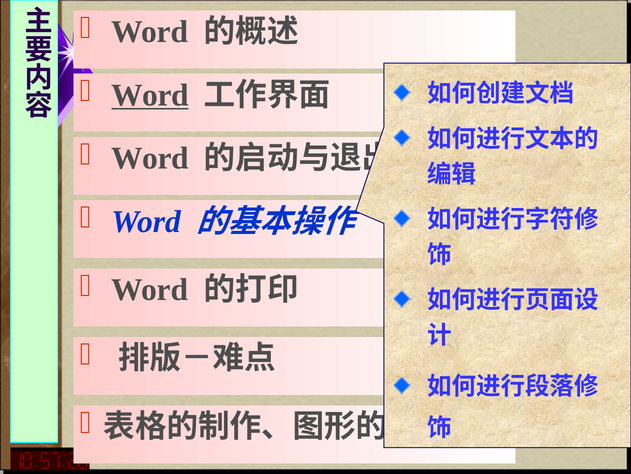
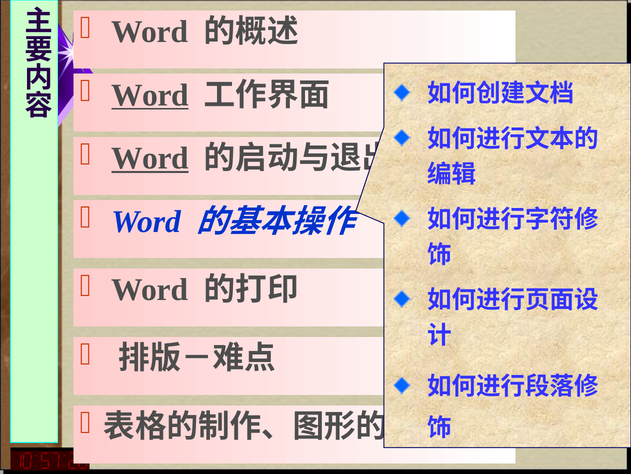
Word underline: none -> present (150, 158)
